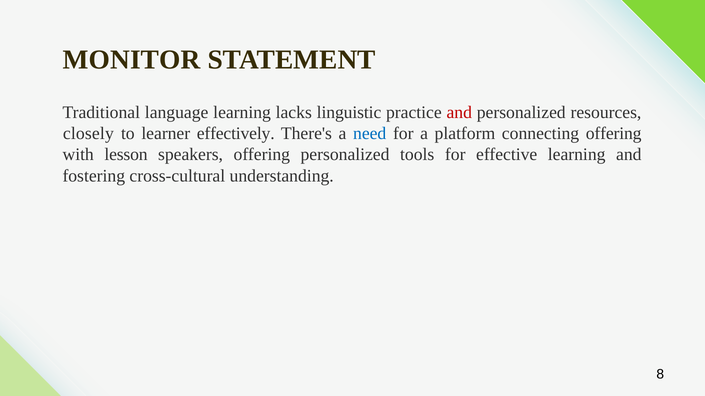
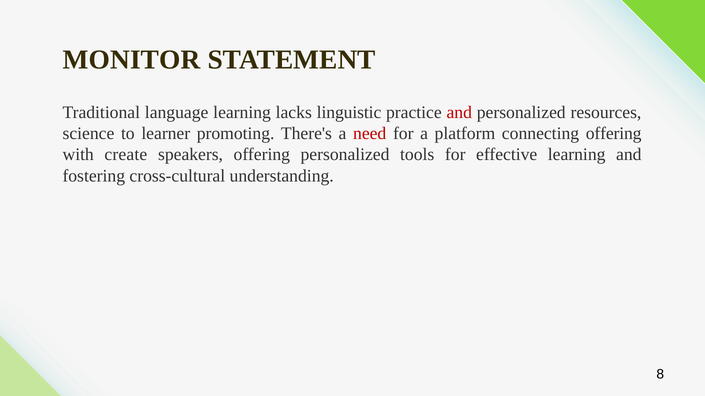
closely: closely -> science (88, 134)
effectively: effectively -> promoting (236, 134)
need colour: blue -> red (370, 134)
lesson: lesson -> create (126, 155)
